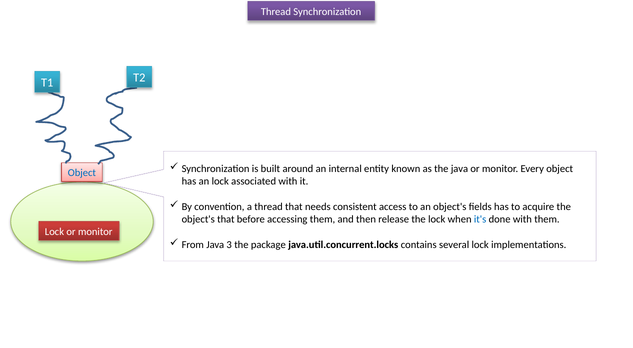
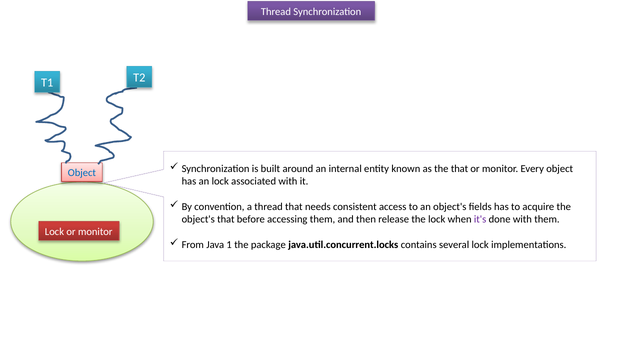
the java: java -> that (460, 169)
it's colour: blue -> purple (480, 220)
3: 3 -> 1 (229, 245)
